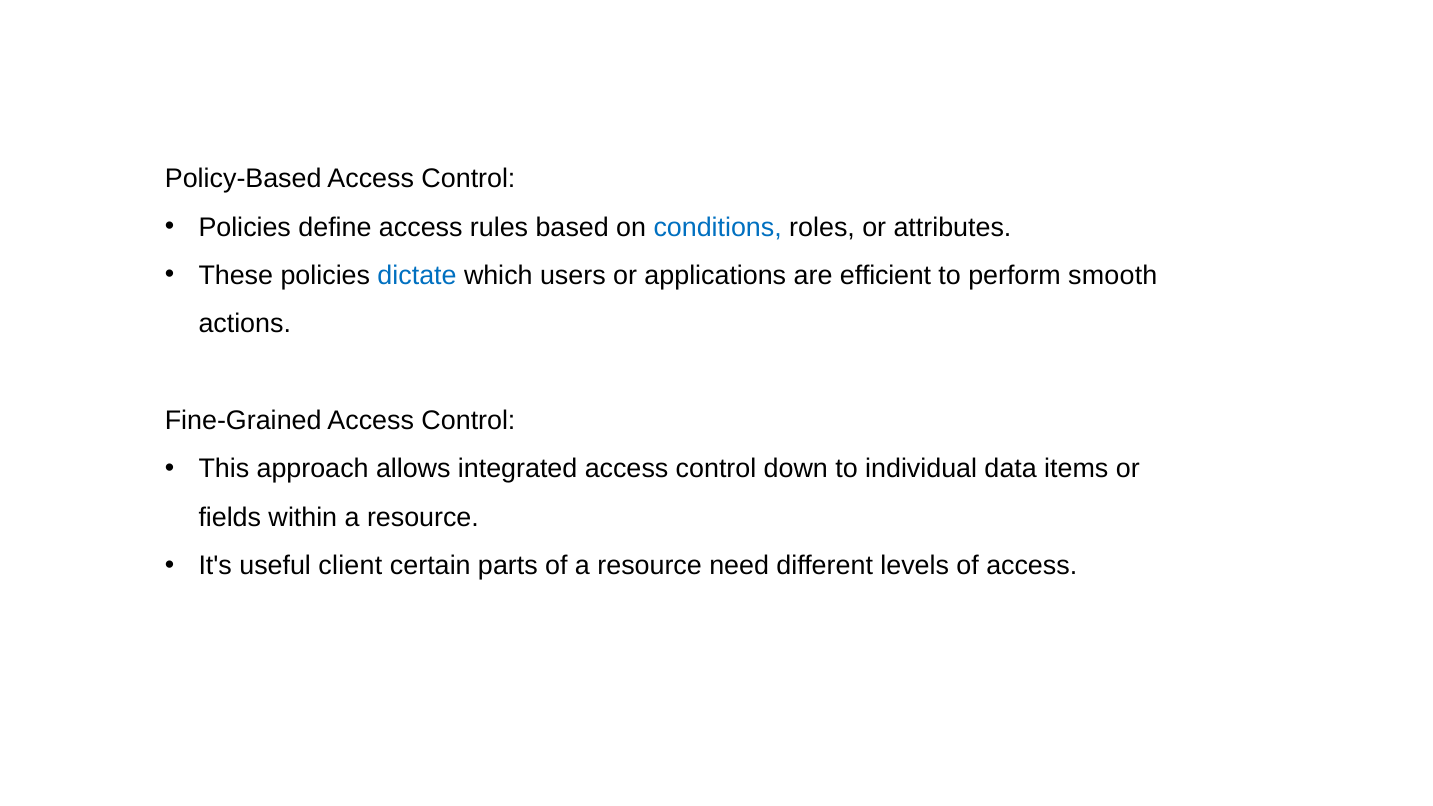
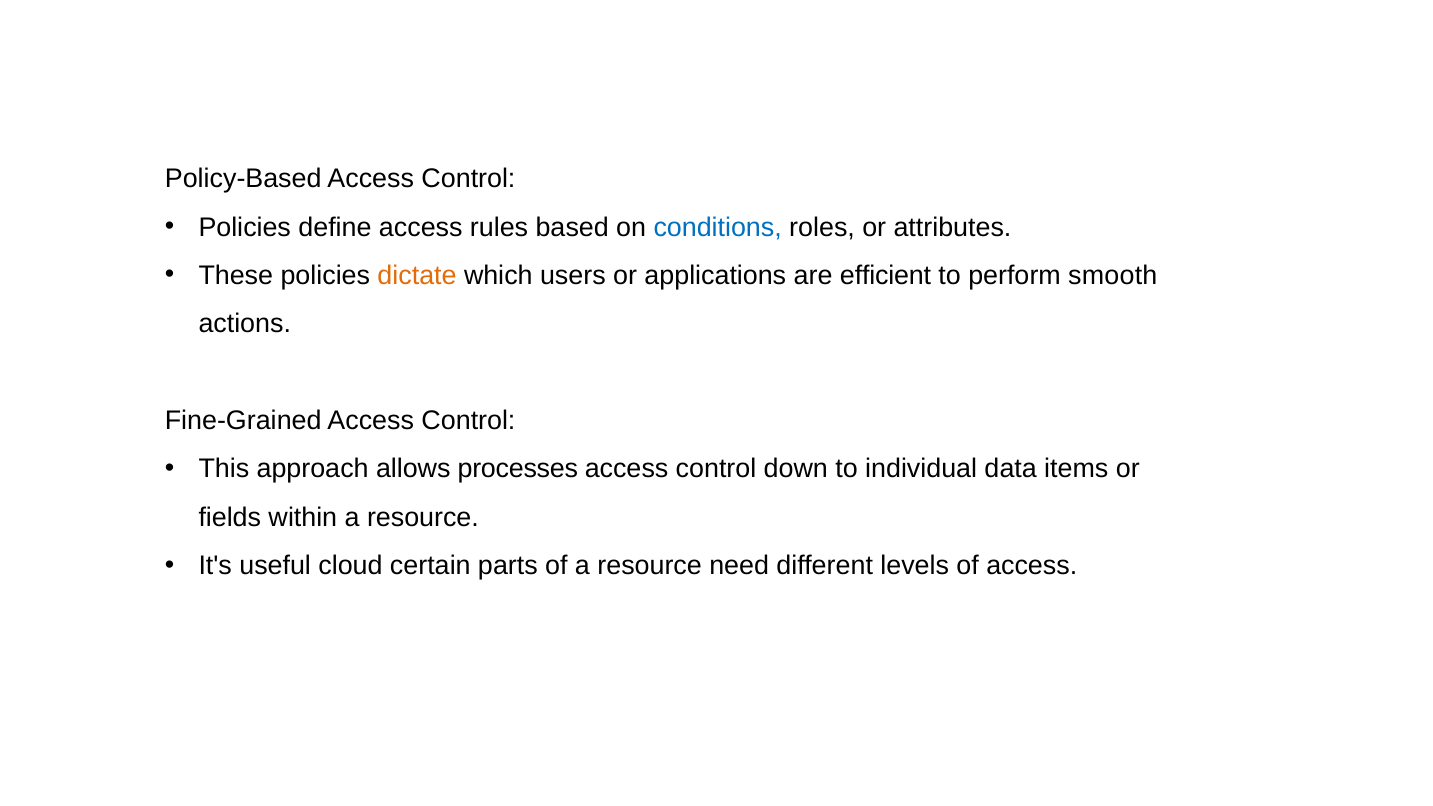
dictate colour: blue -> orange (417, 276)
integrated: integrated -> processes (518, 469)
client: client -> cloud (350, 566)
